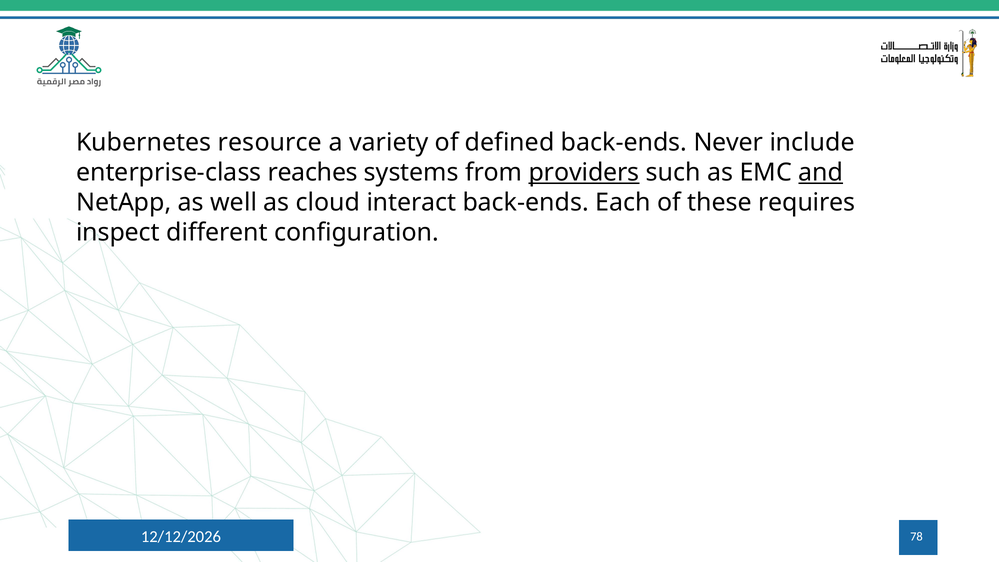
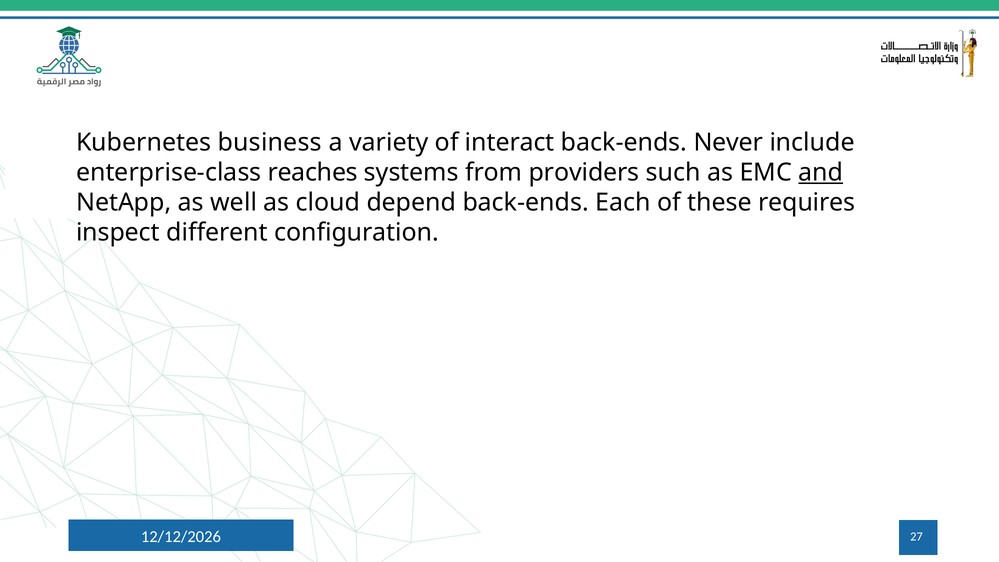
resource: resource -> business (270, 142)
defined: defined -> interact (510, 142)
providers underline: present -> none (584, 172)
interact: interact -> depend (411, 202)
78: 78 -> 27 (916, 537)
